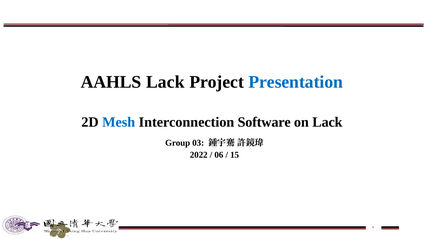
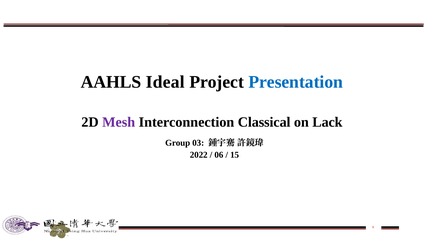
AAHLS Lack: Lack -> Ideal (165, 82)
Mesh colour: blue -> purple (119, 122)
Software: Software -> Classical (264, 122)
